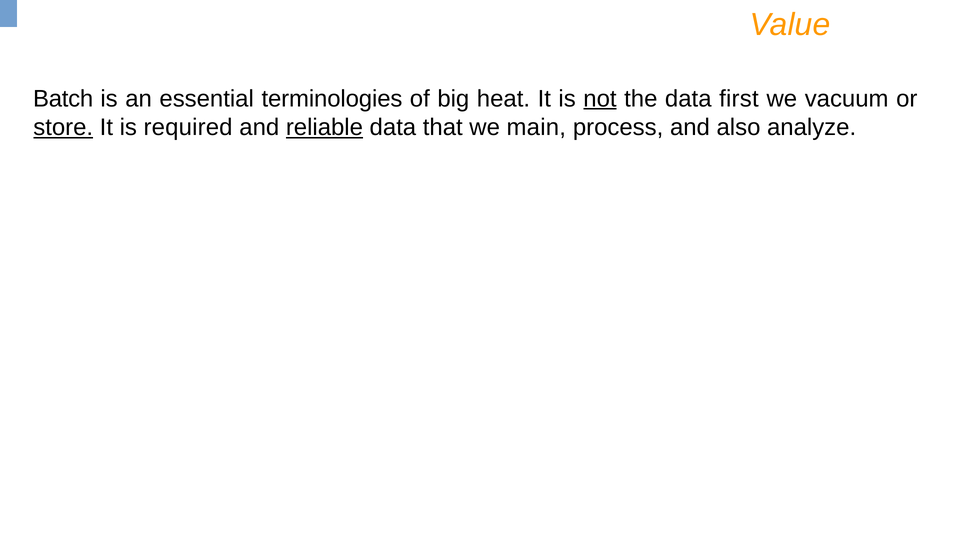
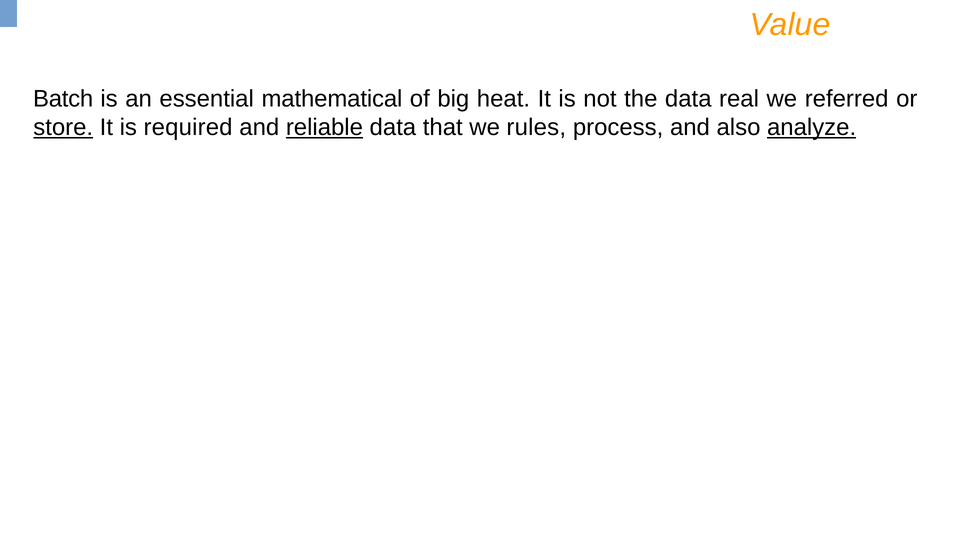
terminologies: terminologies -> mathematical (332, 99)
not underline: present -> none (600, 99)
first: first -> real (739, 99)
vacuum: vacuum -> referred (847, 99)
main: main -> rules (536, 127)
analyze underline: none -> present (812, 127)
